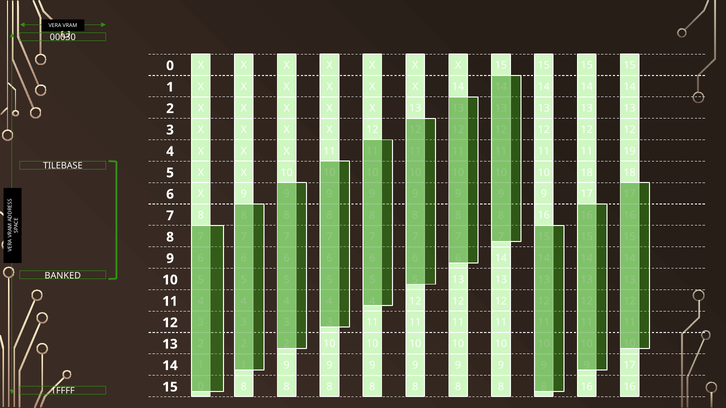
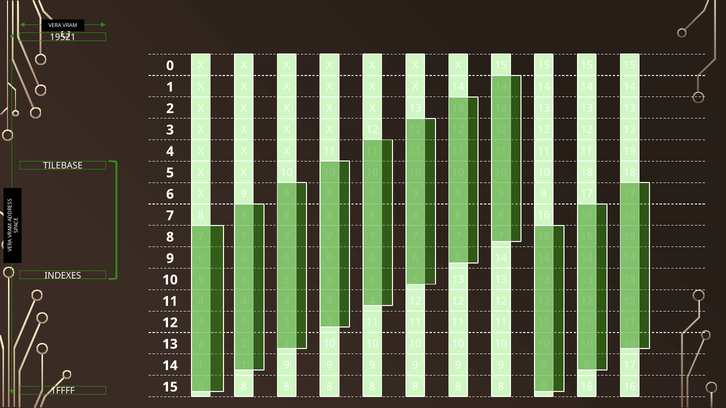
00030: 00030 -> 19521 (63, 37)
BANKED: BANKED -> INDEXES (63, 276)
